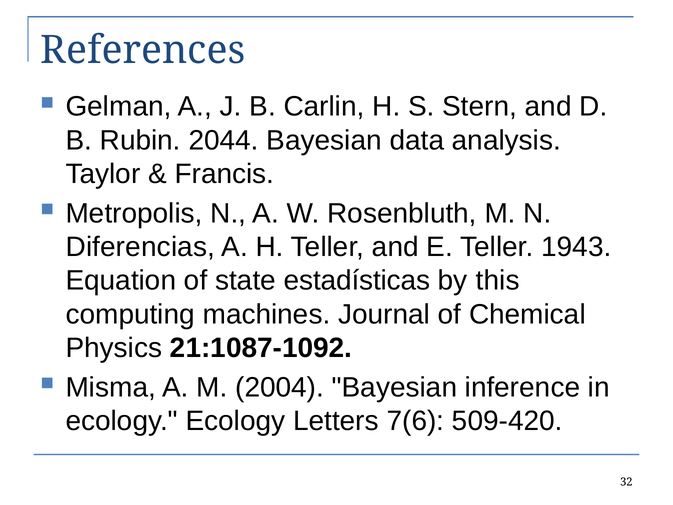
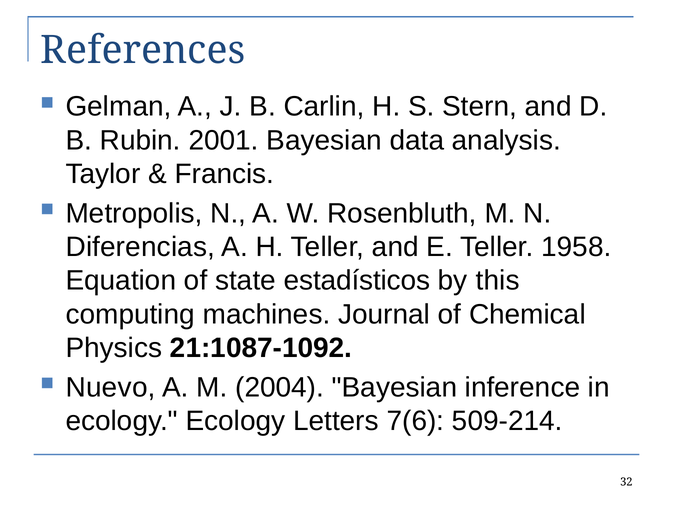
2044: 2044 -> 2001 (224, 140)
1943: 1943 -> 1958 (576, 247)
estadísticas: estadísticas -> estadísticos (357, 281)
Misma: Misma -> Nuevo (111, 387)
509-420: 509-420 -> 509-214 (507, 421)
